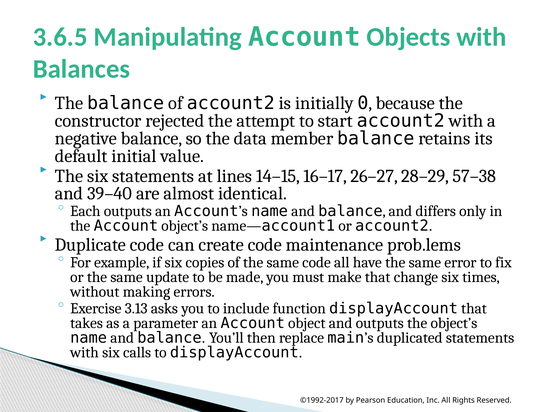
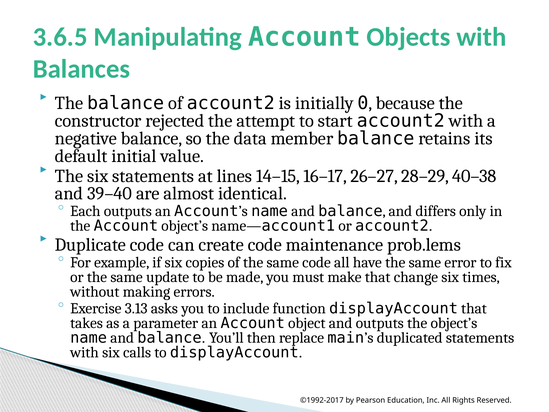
57–38: 57–38 -> 40–38 (474, 176)
